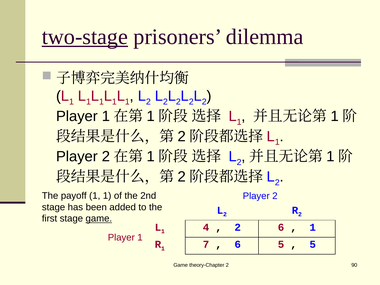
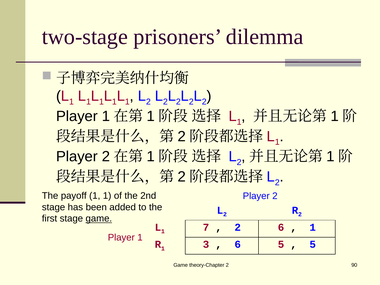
two-stage underline: present -> none (85, 37)
4: 4 -> 7 (206, 227)
7: 7 -> 3 (206, 244)
